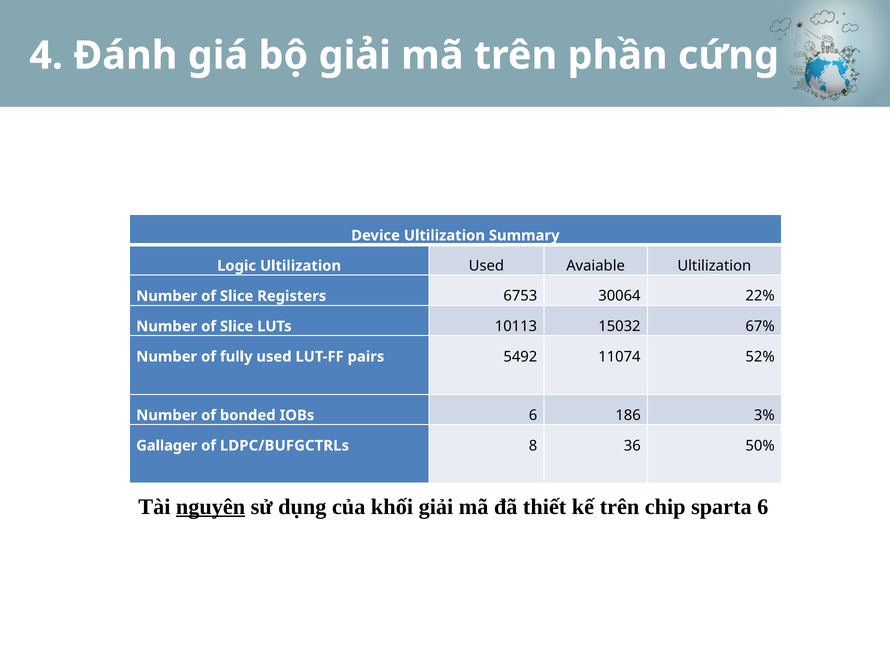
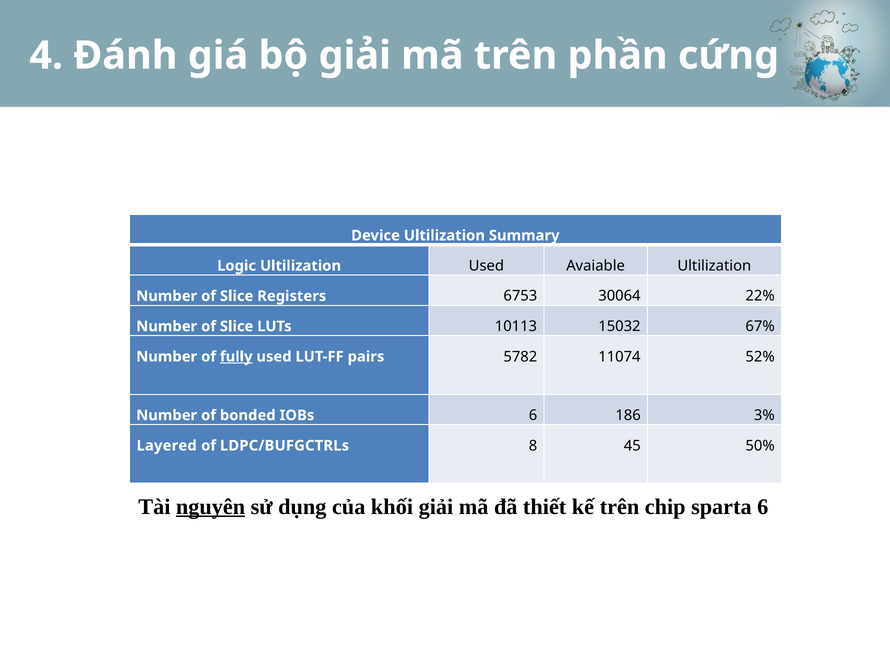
fully underline: none -> present (236, 357)
5492: 5492 -> 5782 (520, 357)
Gallager: Gallager -> Layered (167, 446)
36: 36 -> 45 (632, 446)
